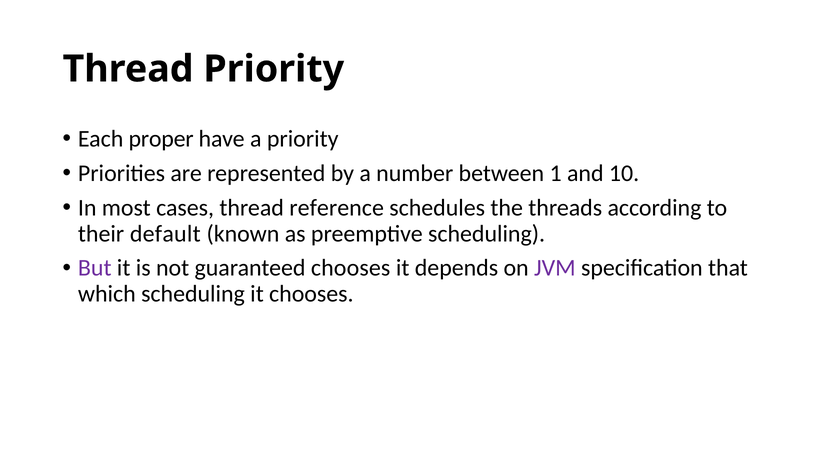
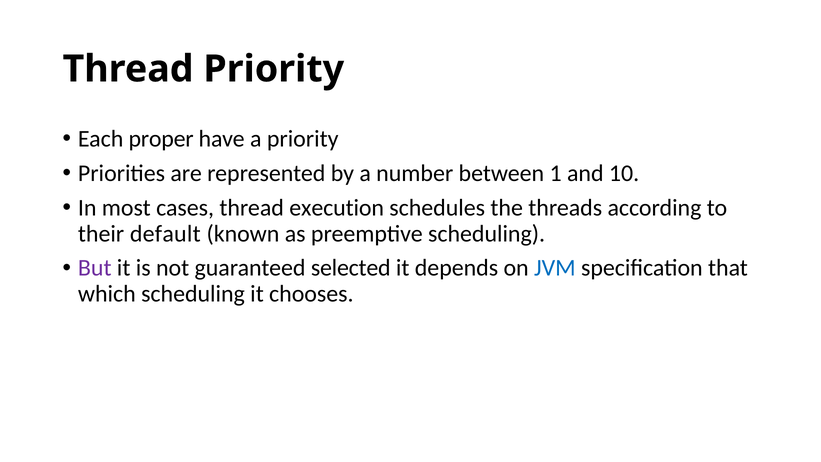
reference: reference -> execution (337, 208)
guaranteed chooses: chooses -> selected (351, 268)
JVM colour: purple -> blue (555, 268)
